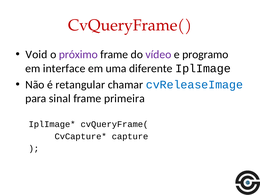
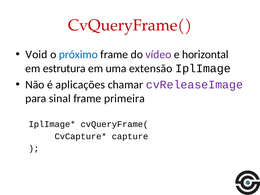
próximo colour: purple -> blue (78, 55)
programo: programo -> horizontal (205, 55)
interface: interface -> estrutura (64, 68)
diferente: diferente -> extensão (151, 68)
retangular: retangular -> aplicações (80, 85)
cvReleaseImage colour: blue -> purple (194, 85)
